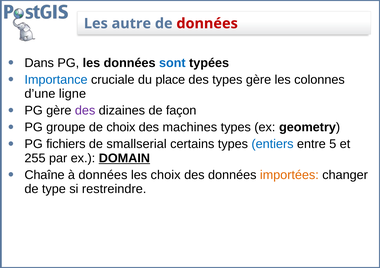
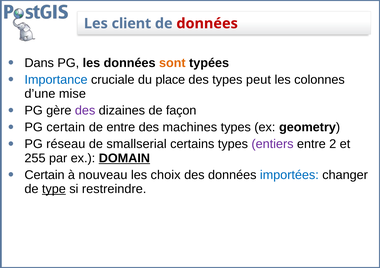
autre: autre -> client (131, 24)
sont colour: blue -> orange (172, 63)
types gère: gère -> peut (258, 80)
ligne: ligne -> mise (72, 94)
PG groupe: groupe -> certain (66, 128)
de choix: choix -> entre (121, 128)
fichiers: fichiers -> réseau (66, 144)
entiers colour: blue -> purple (272, 144)
5: 5 -> 2 (333, 144)
Chaîne: Chaîne -> Certain (45, 175)
à données: données -> nouveau (103, 175)
importées colour: orange -> blue (289, 175)
type underline: none -> present (54, 189)
